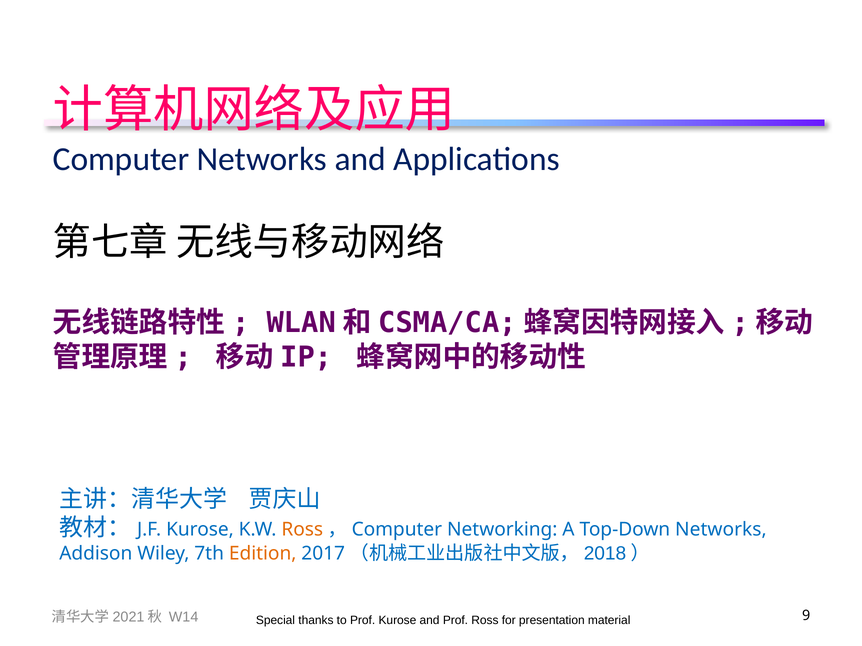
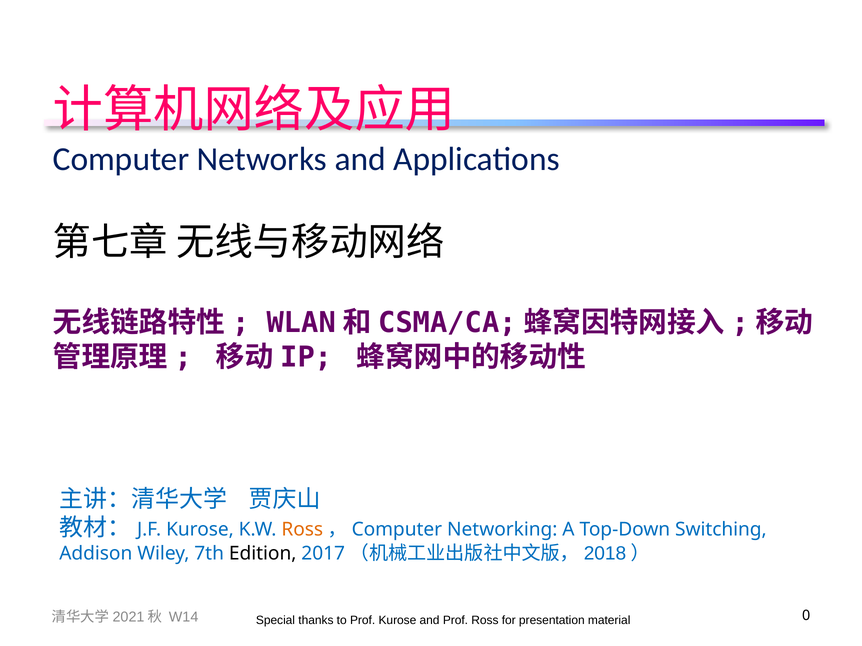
Top-Down Networks: Networks -> Switching (721, 530)
Edition colour: orange -> black (263, 554)
9: 9 -> 0 (806, 616)
